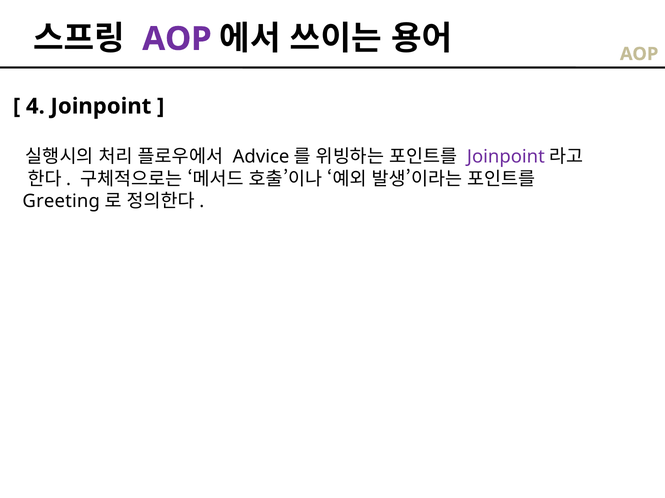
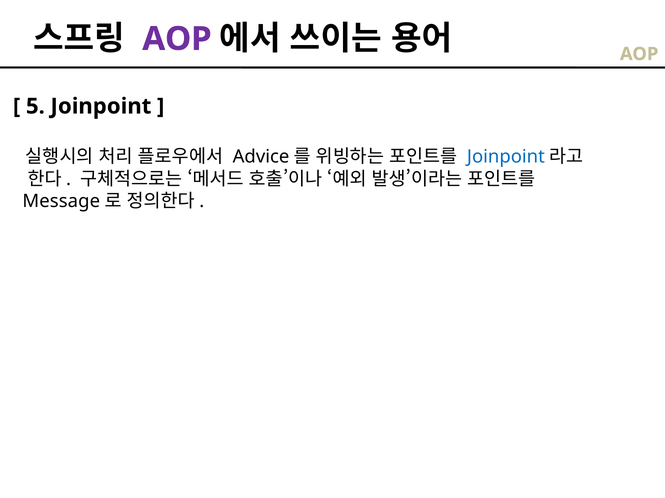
4: 4 -> 5 (35, 106)
Joinpoint colour: purple -> blue (506, 157)
Greeting: Greeting -> Message (61, 201)
